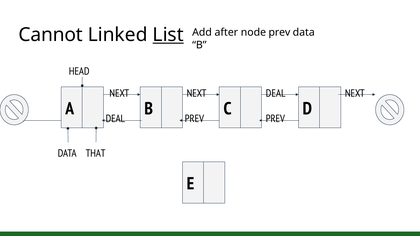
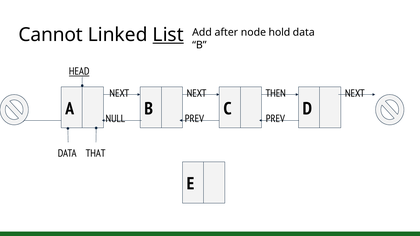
node prev: prev -> hold (279, 33)
HEAD underline: none -> present (79, 72)
NEXT NEXT DEAL: DEAL -> THEN (276, 93)
DEAL: DEAL -> NULL (115, 119)
